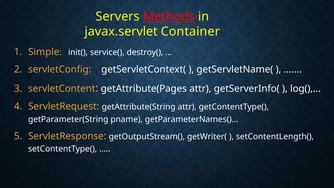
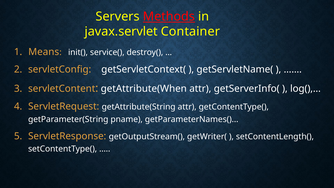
Simple: Simple -> Means (44, 52)
getAttribute(Pages: getAttribute(Pages -> getAttribute(When (144, 89)
